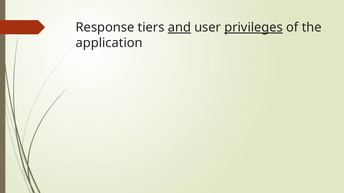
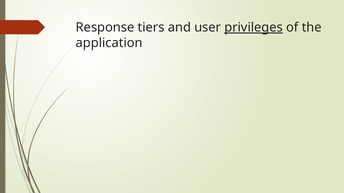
and underline: present -> none (179, 28)
